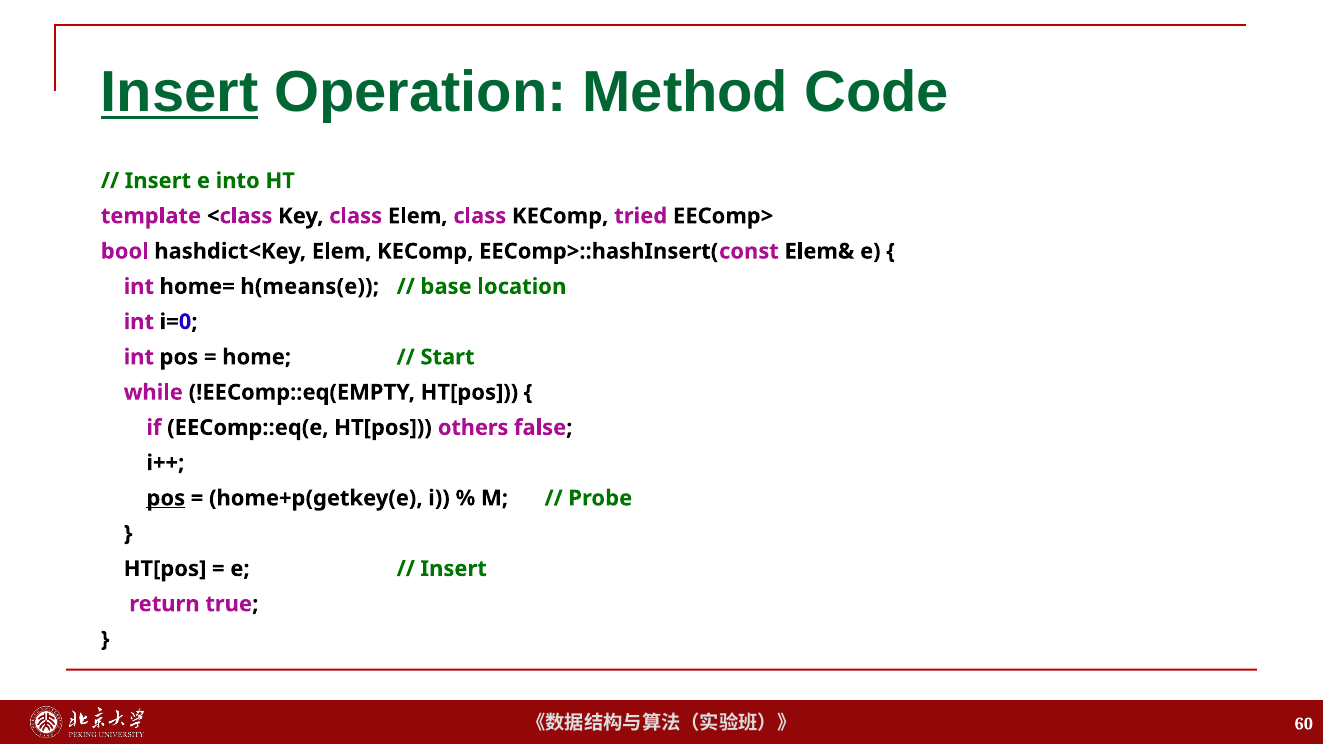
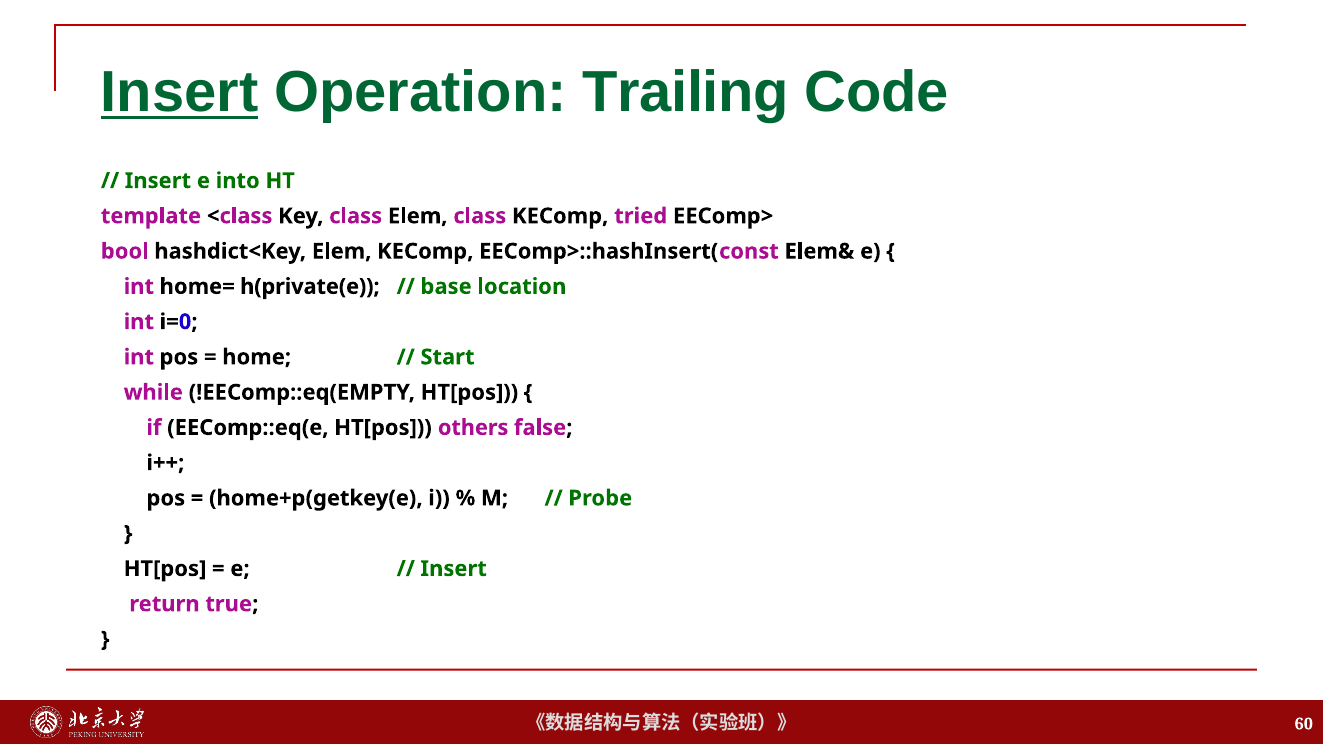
Method: Method -> Trailing (686, 93)
h(means(e: h(means(e -> h(private(e (310, 287)
pos underline: present -> none (166, 498)
